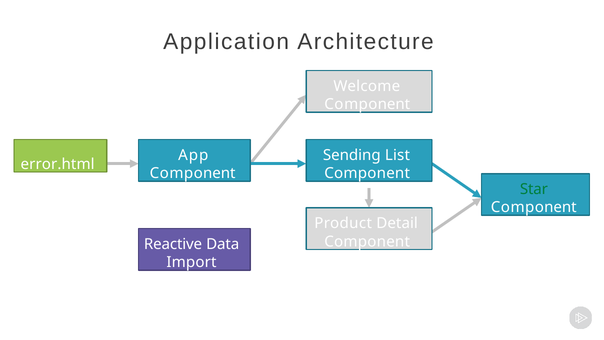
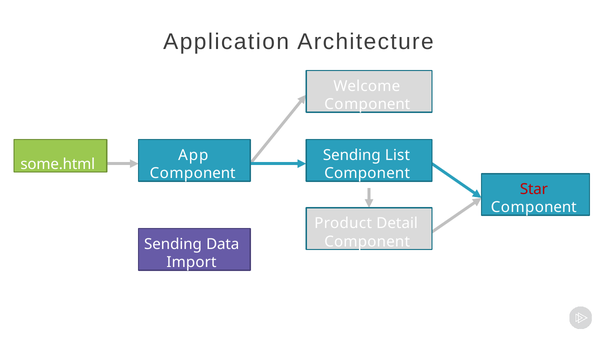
error.html: error.html -> some.html (58, 164)
Star colour: green -> red (534, 189)
Reactive: Reactive -> Sending (173, 244)
